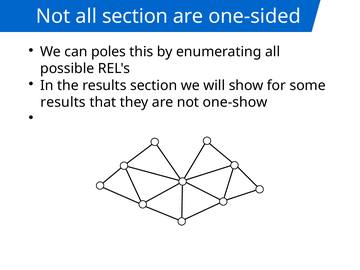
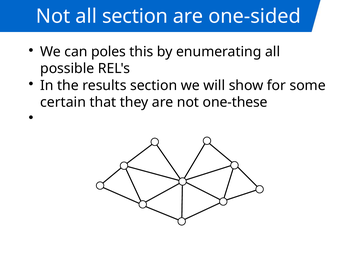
results: results -> certain (63, 102)
one-show: one-show -> one-these (235, 102)
